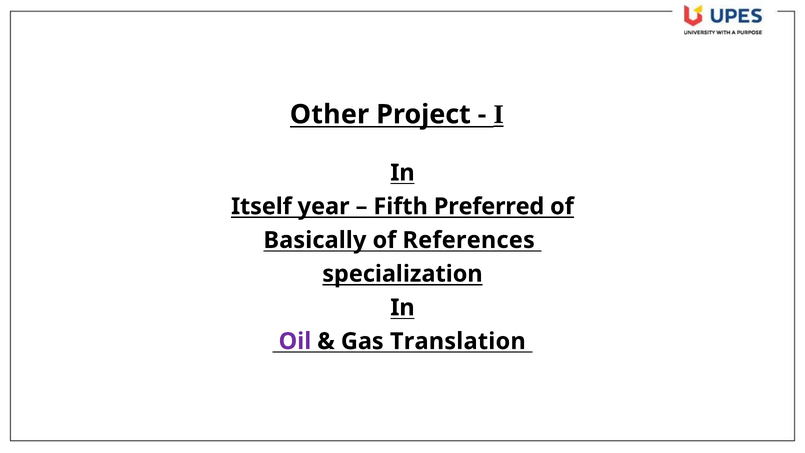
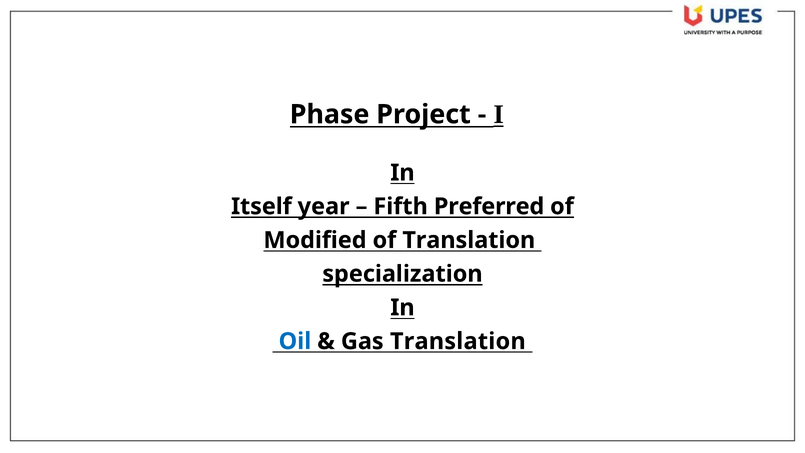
Other: Other -> Phase (330, 114)
Basically: Basically -> Modified (315, 240)
of References: References -> Translation (469, 240)
Oil colour: purple -> blue (295, 341)
